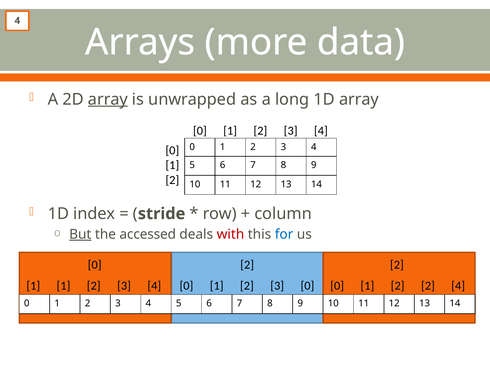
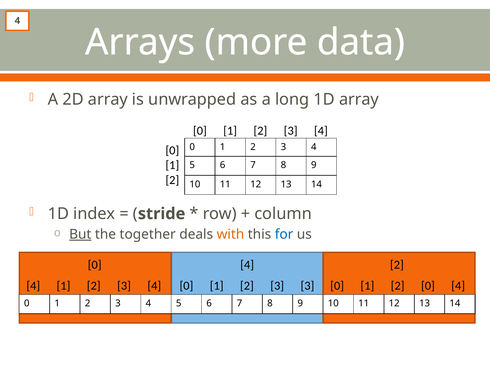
array underline: present -> none (108, 99)
accessed: accessed -> together (148, 234)
with colour: red -> orange (230, 234)
2: 2 -> 4 (247, 264)
1: 1 -> 4 (33, 285)
3 0: 0 -> 3 (307, 285)
1 2 2: 2 -> 0 (428, 285)
